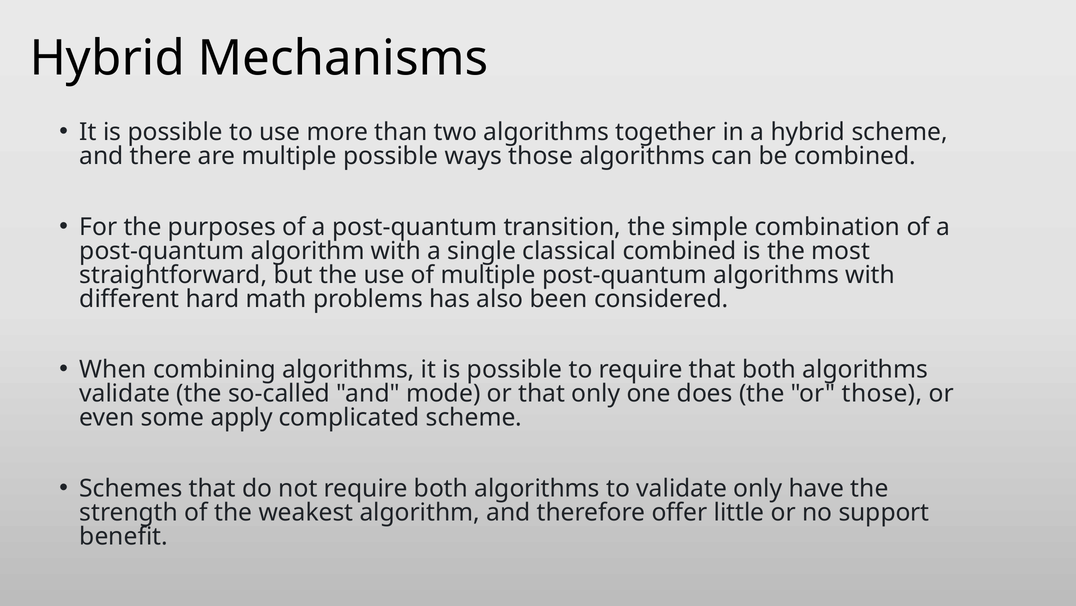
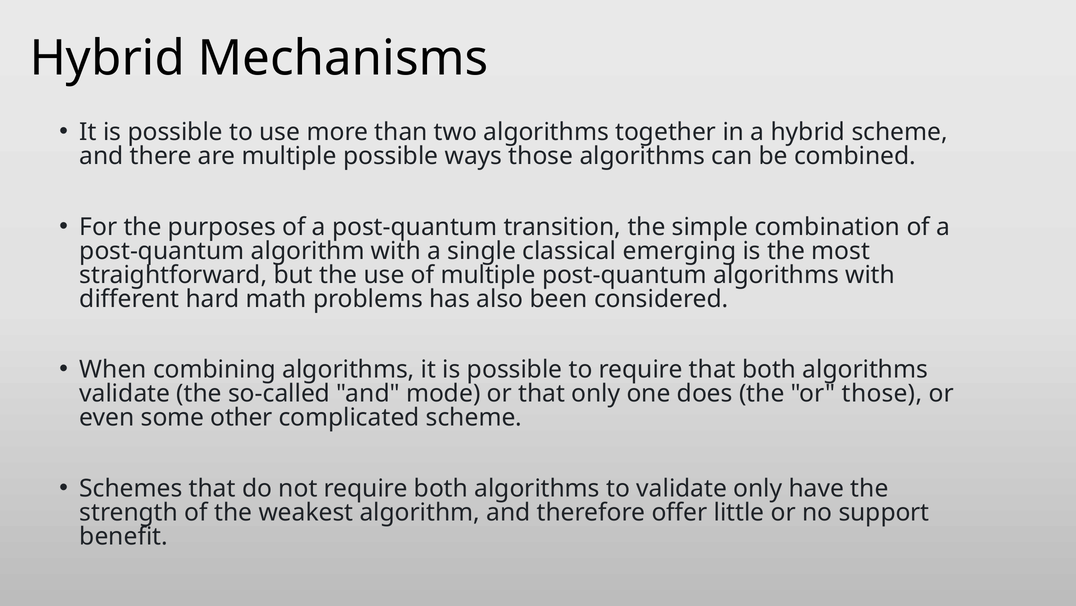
classical combined: combined -> emerging (679, 251)
apply: apply -> other (242, 417)
